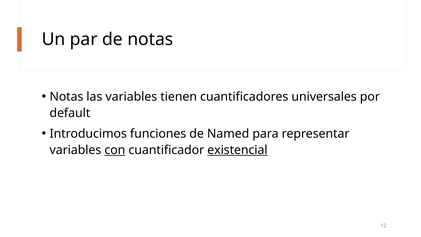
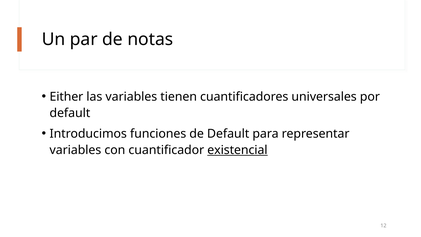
Notas: Notas -> Either (66, 97)
de Named: Named -> Default (228, 134)
con underline: present -> none (115, 150)
